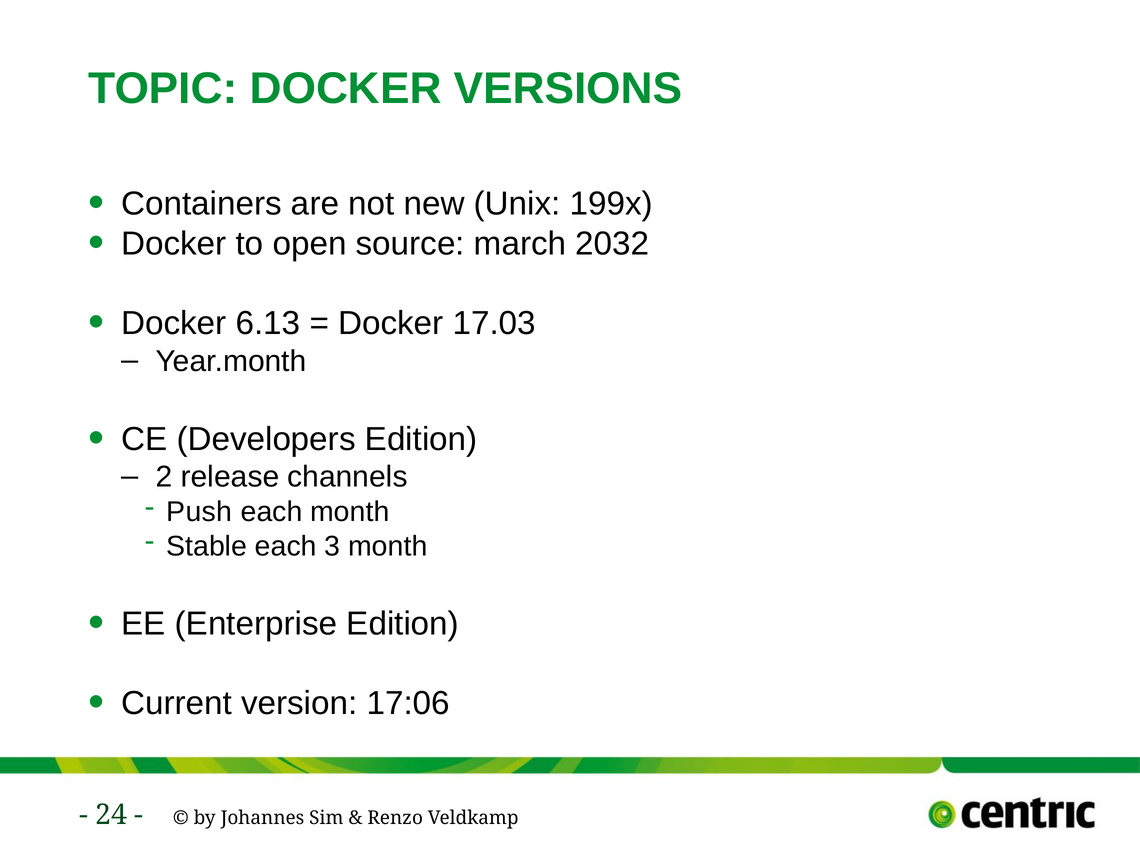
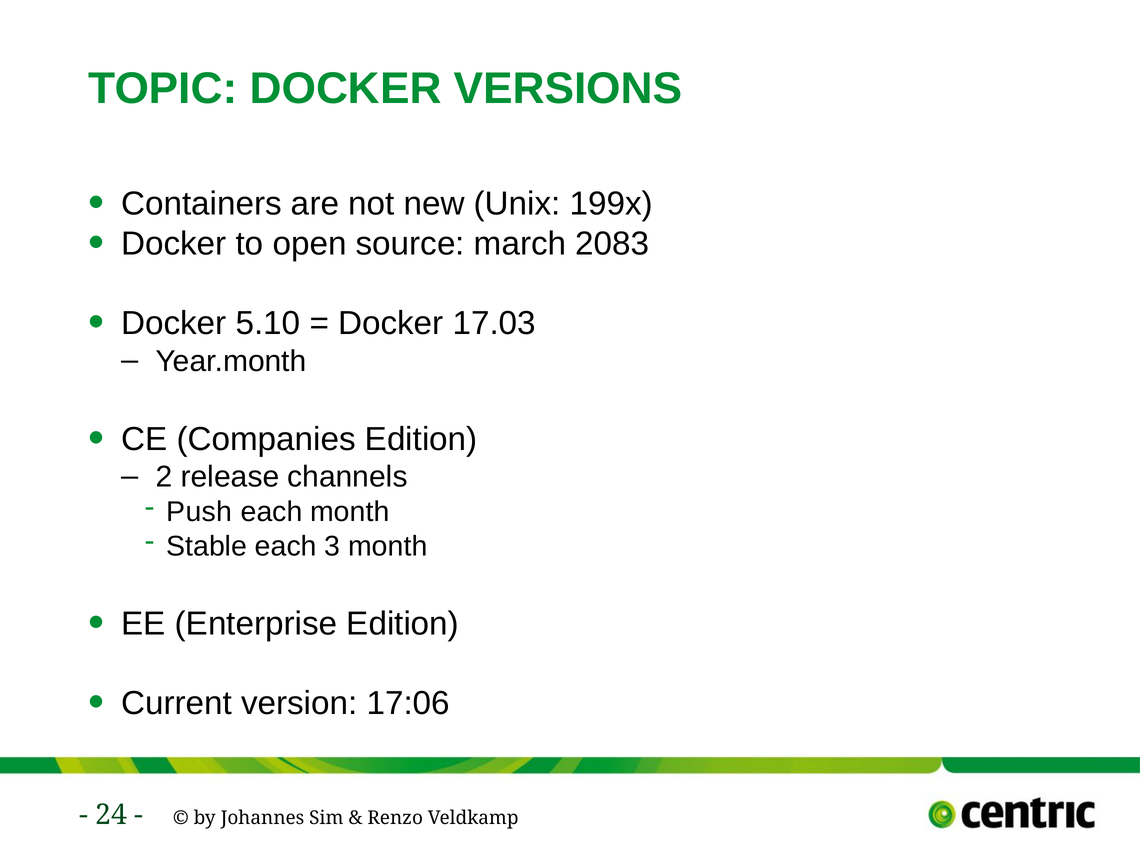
2032: 2032 -> 2083 (612, 244)
6.13: 6.13 -> 5.10 (268, 323)
Developers: Developers -> Companies (266, 439)
